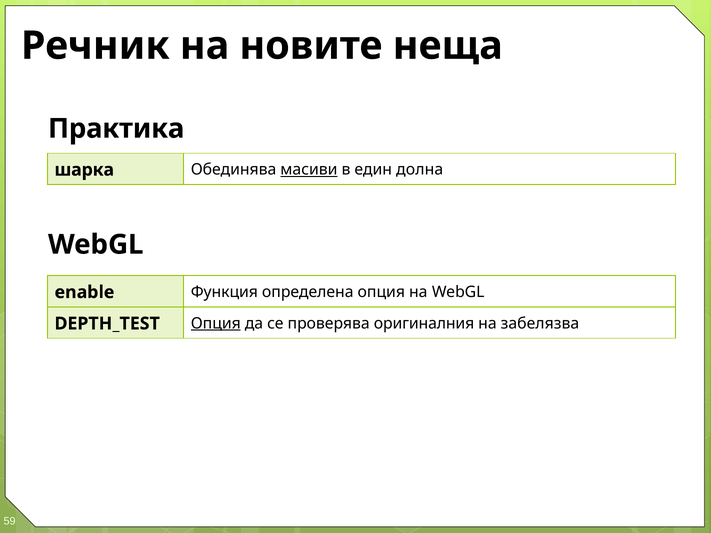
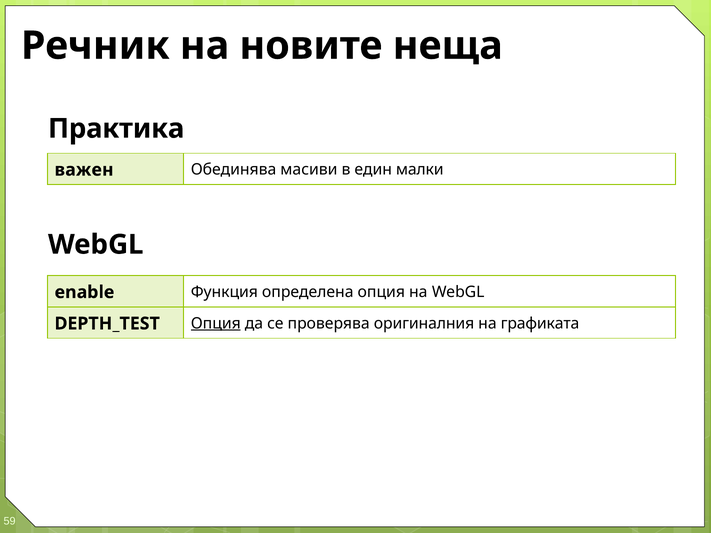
шарка: шарка -> важен (84, 170)
масиви underline: present -> none (309, 170)
долна: долна -> малки (420, 170)
забелязва: забелязва -> графиката (540, 324)
